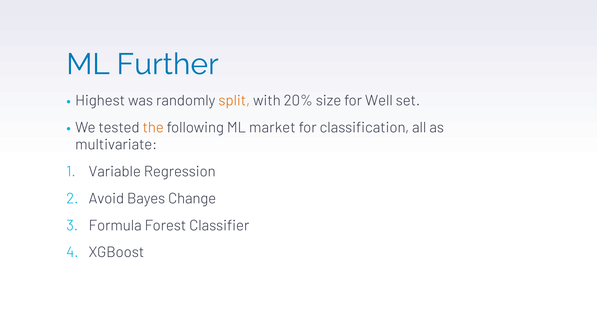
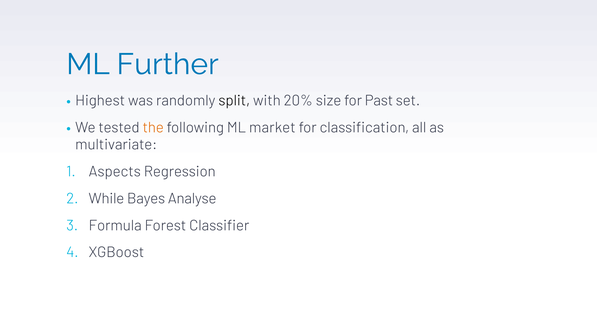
split colour: orange -> black (234, 100)
Well: Well -> Past (379, 100)
Variable: Variable -> Aspects (115, 171)
Avoid: Avoid -> While (106, 198)
Change: Change -> Analyse (192, 198)
